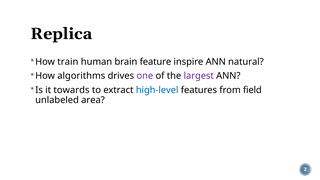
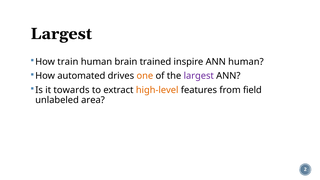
Replica: Replica -> Largest (61, 34)
feature: feature -> trained (155, 62)
ANN natural: natural -> human (246, 62)
algorithms: algorithms -> automated (81, 76)
one colour: purple -> orange (145, 76)
high-level colour: blue -> orange (157, 90)
